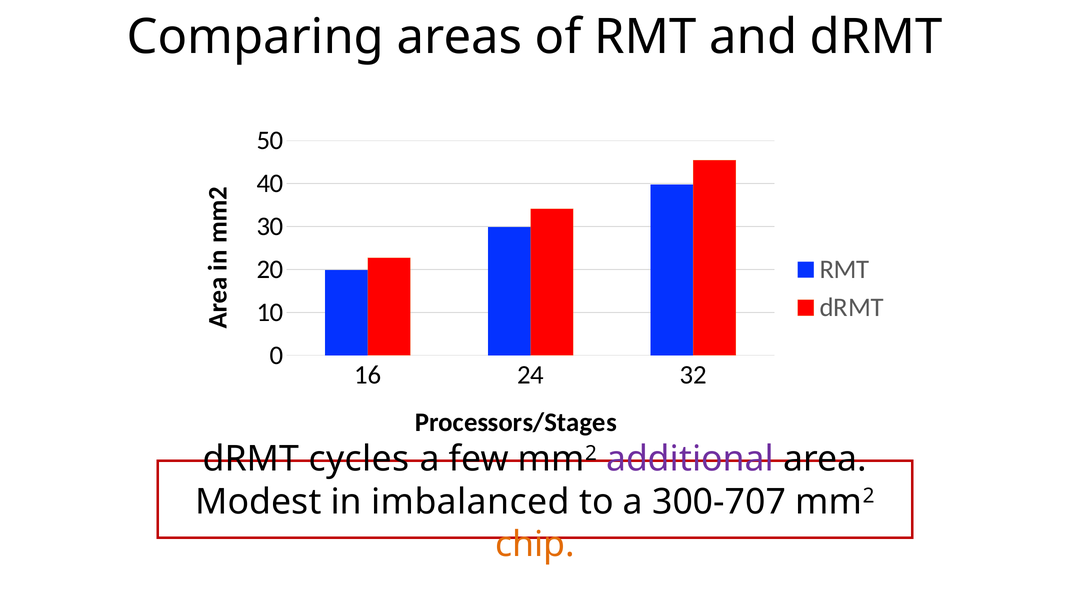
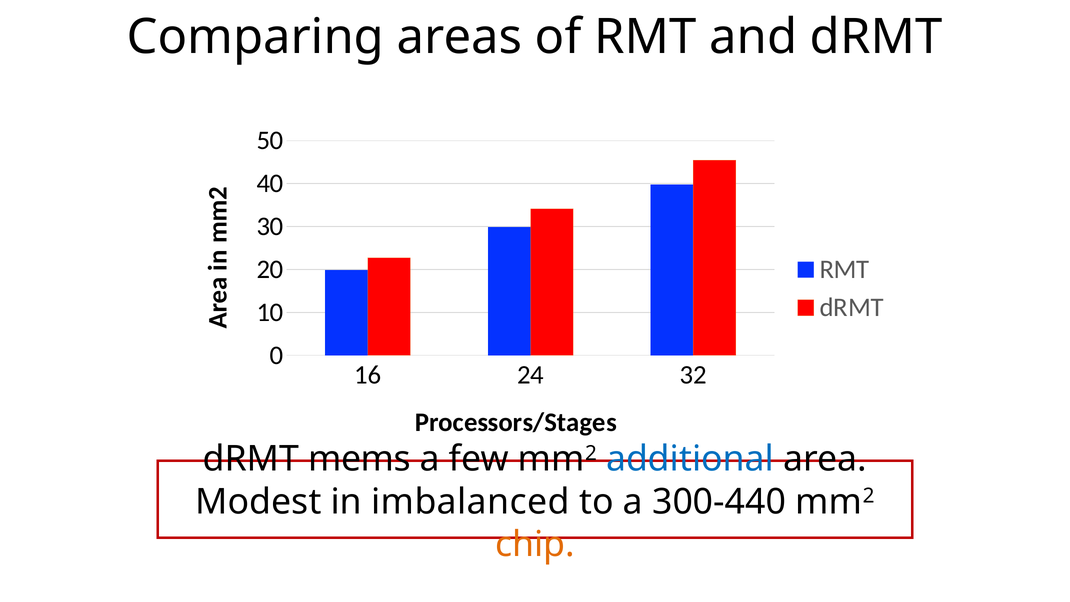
cycles: cycles -> mems (359, 459)
additional colour: purple -> blue (690, 459)
300-707: 300-707 -> 300-440 (719, 502)
